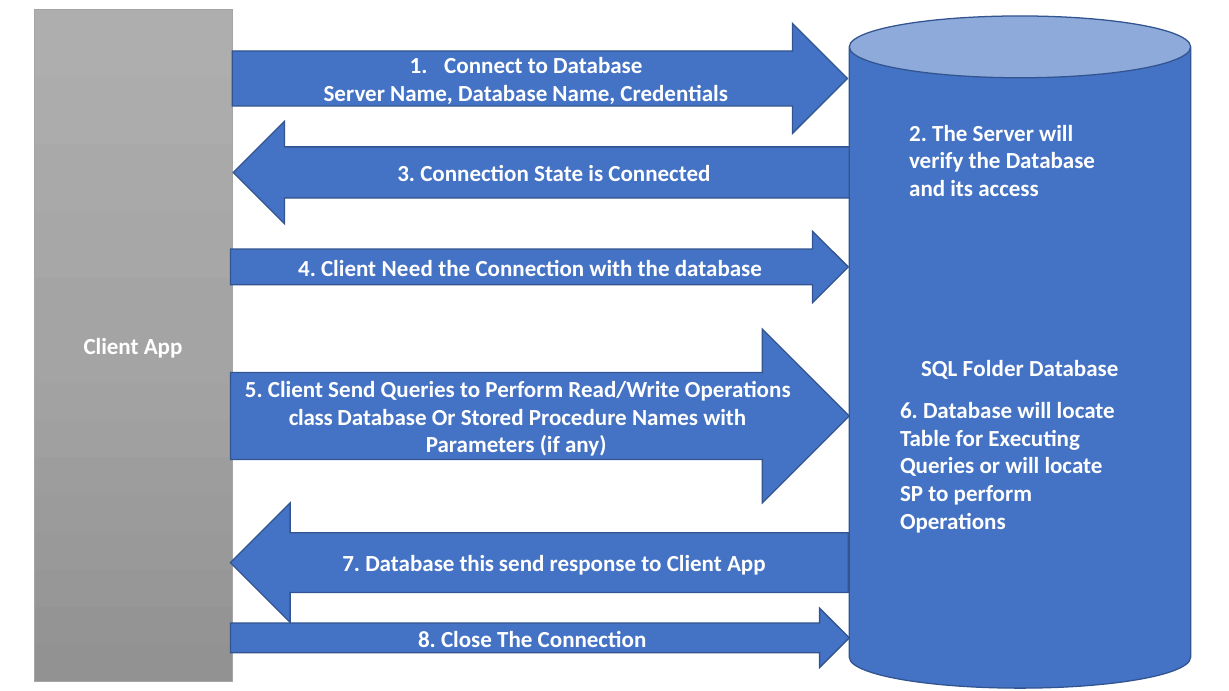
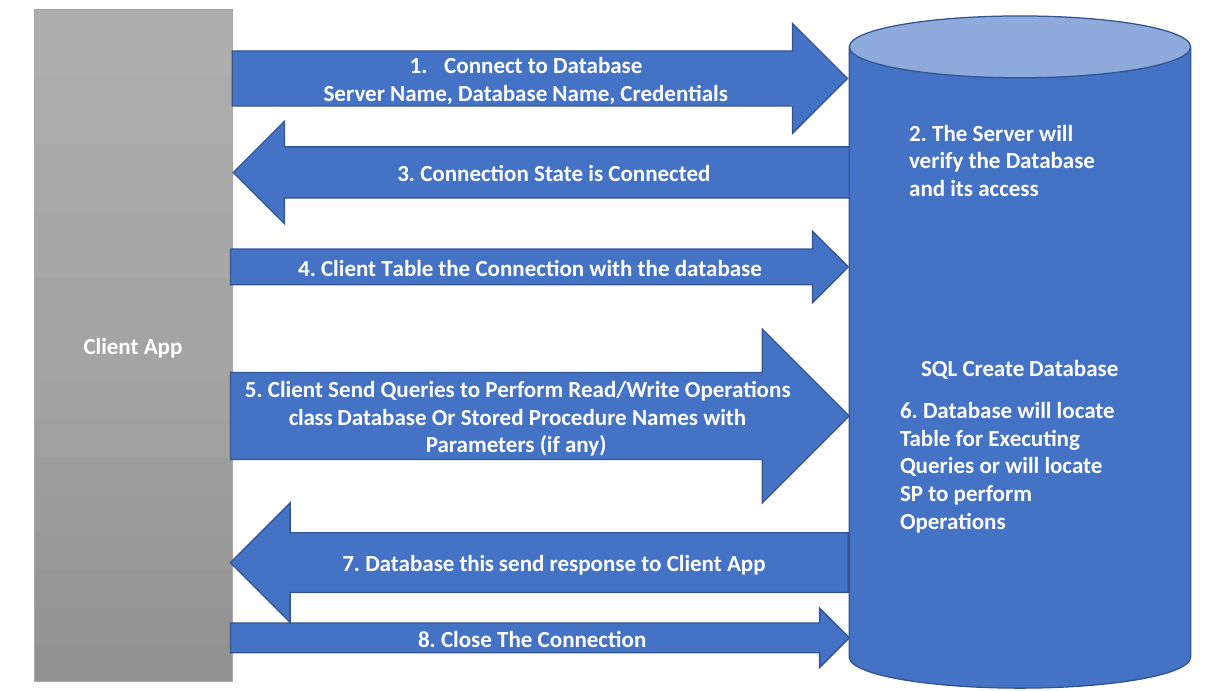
Client Need: Need -> Table (407, 269)
Folder: Folder -> Create (993, 369)
